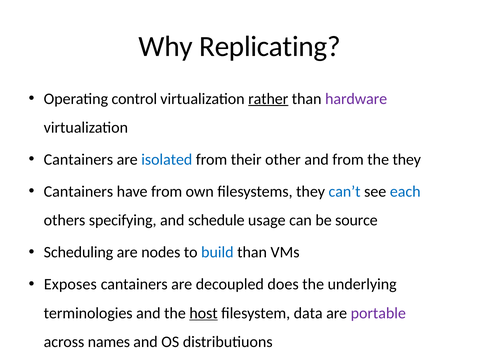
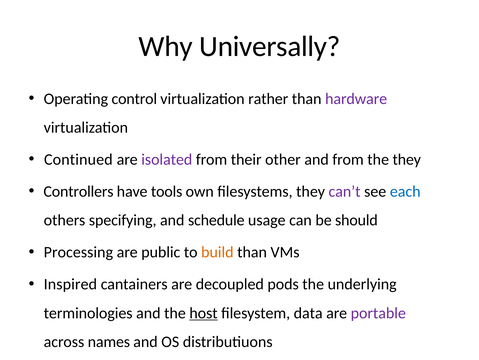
Replicating: Replicating -> Universally (270, 46)
rather underline: present -> none (268, 99)
Cantainers: Cantainers -> Continued (78, 159)
isolated colour: blue -> purple (167, 159)
Cantainers: Cantainers -> Controllers (79, 191)
have from: from -> tools (167, 191)
can’t colour: blue -> purple (345, 191)
source: source -> should (356, 220)
Scheduling: Scheduling -> Processing (78, 252)
nodes: nodes -> public (161, 252)
build colour: blue -> orange (217, 252)
Exposes: Exposes -> Inspired (70, 284)
does: does -> pods (283, 284)
